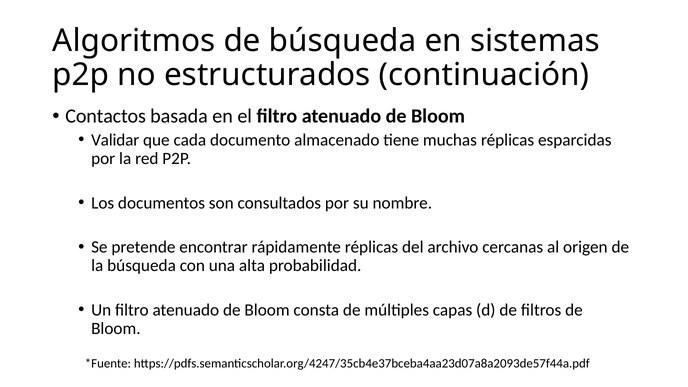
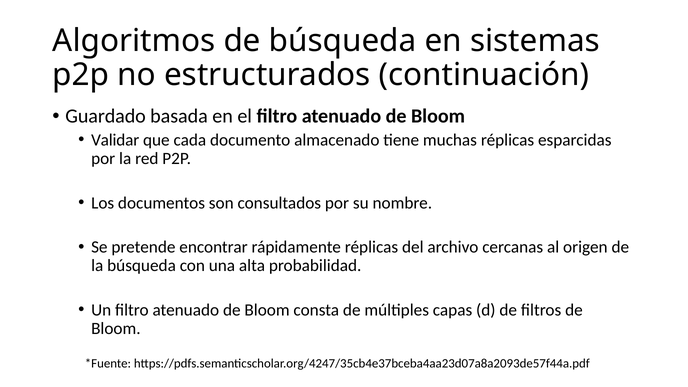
Contactos: Contactos -> Guardado (106, 116)
